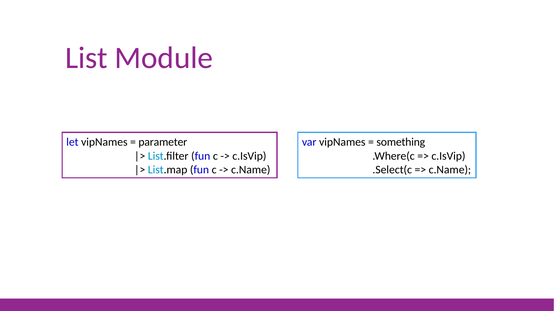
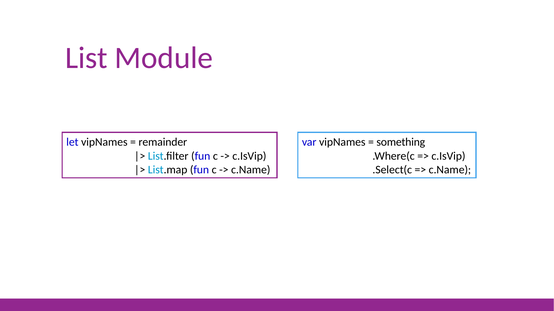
parameter: parameter -> remainder (163, 142)
